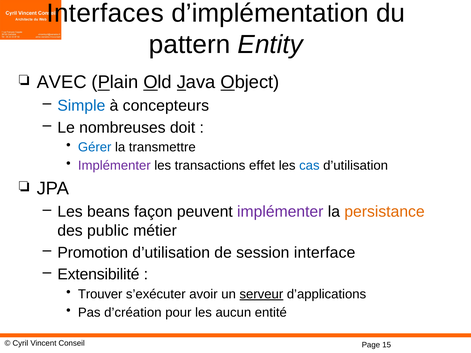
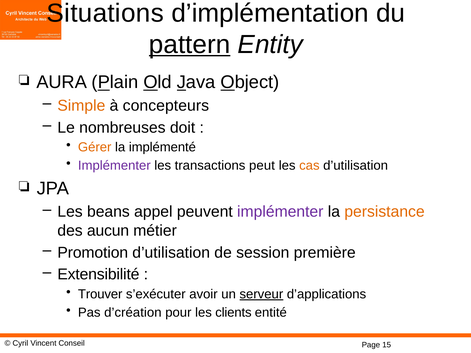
Interfaces: Interfaces -> Situations (105, 13)
pattern underline: none -> present (190, 44)
AVEC: AVEC -> AURA (62, 82)
Simple colour: blue -> orange (81, 106)
Gérer colour: blue -> orange (95, 147)
transmettre: transmettre -> implémenté (162, 147)
effet: effet -> peut (262, 166)
cas colour: blue -> orange (309, 166)
façon: façon -> appel (153, 212)
public: public -> aucun (108, 231)
interface: interface -> première (325, 253)
aucun: aucun -> clients (233, 313)
